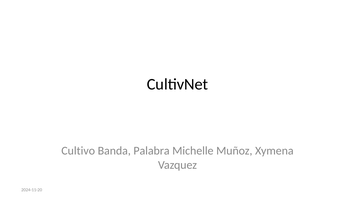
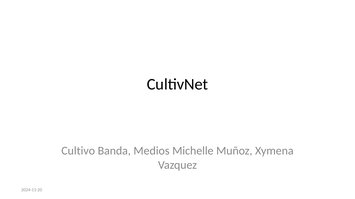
Palabra: Palabra -> Medios (152, 151)
